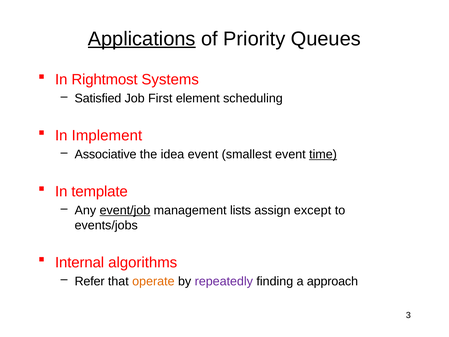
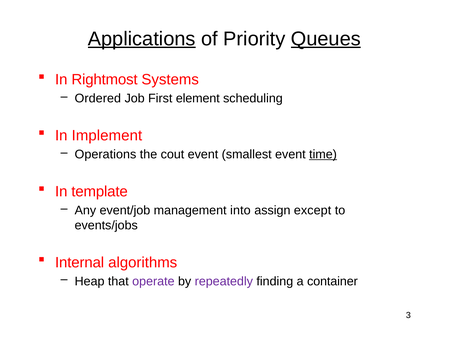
Queues underline: none -> present (326, 39)
Satisfied: Satisfied -> Ordered (98, 98)
Associative: Associative -> Operations (105, 154)
idea: idea -> cout (172, 154)
event/job underline: present -> none (125, 210)
lists: lists -> into (240, 210)
Refer: Refer -> Heap (90, 281)
operate colour: orange -> purple (153, 281)
approach: approach -> container (332, 281)
